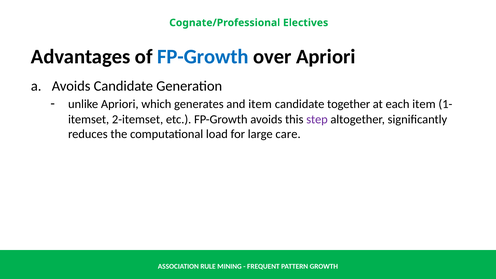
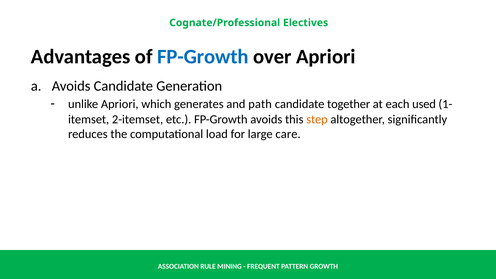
and item: item -> path (260, 104)
each item: item -> used (424, 104)
step colour: purple -> orange (317, 119)
